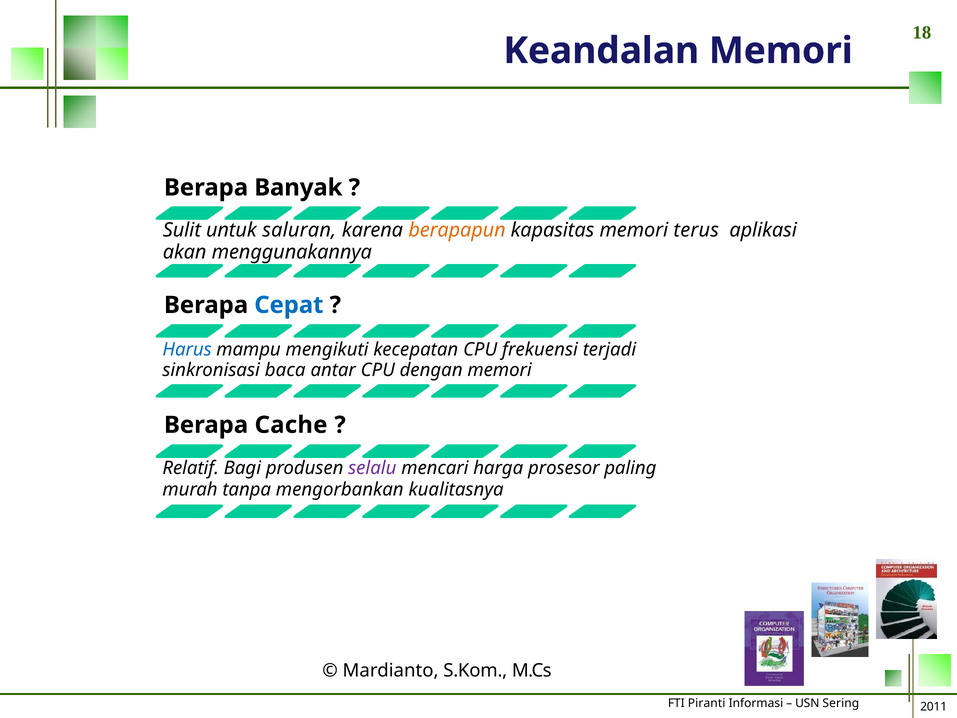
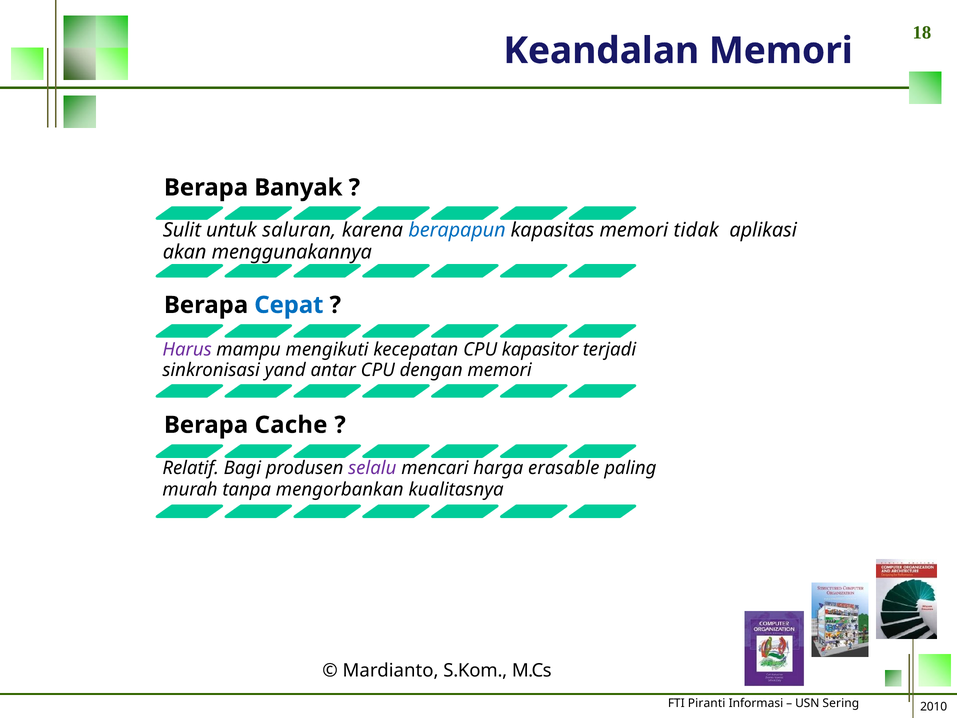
berapapun colour: orange -> blue (457, 230)
terus: terus -> tidak (696, 230)
Harus colour: blue -> purple (187, 349)
frekuensi: frekuensi -> kapasitor (540, 349)
baca: baca -> yand (285, 370)
prosesor: prosesor -> erasable (564, 468)
2011: 2011 -> 2010 (934, 707)
